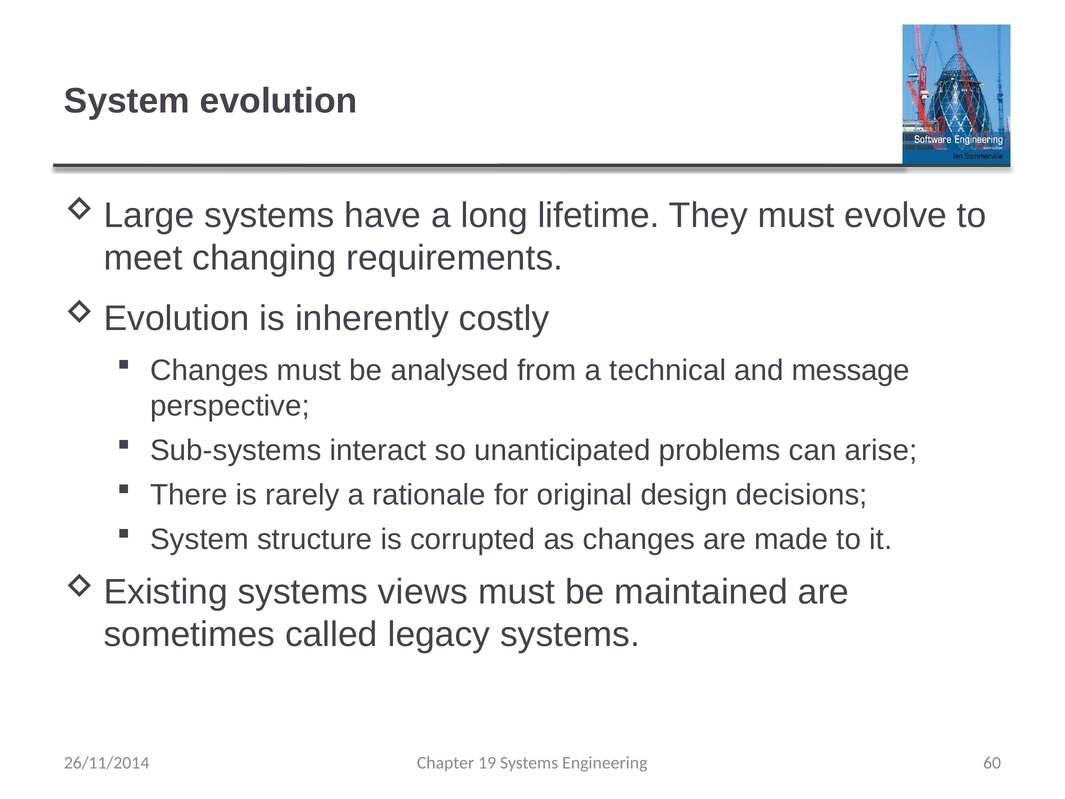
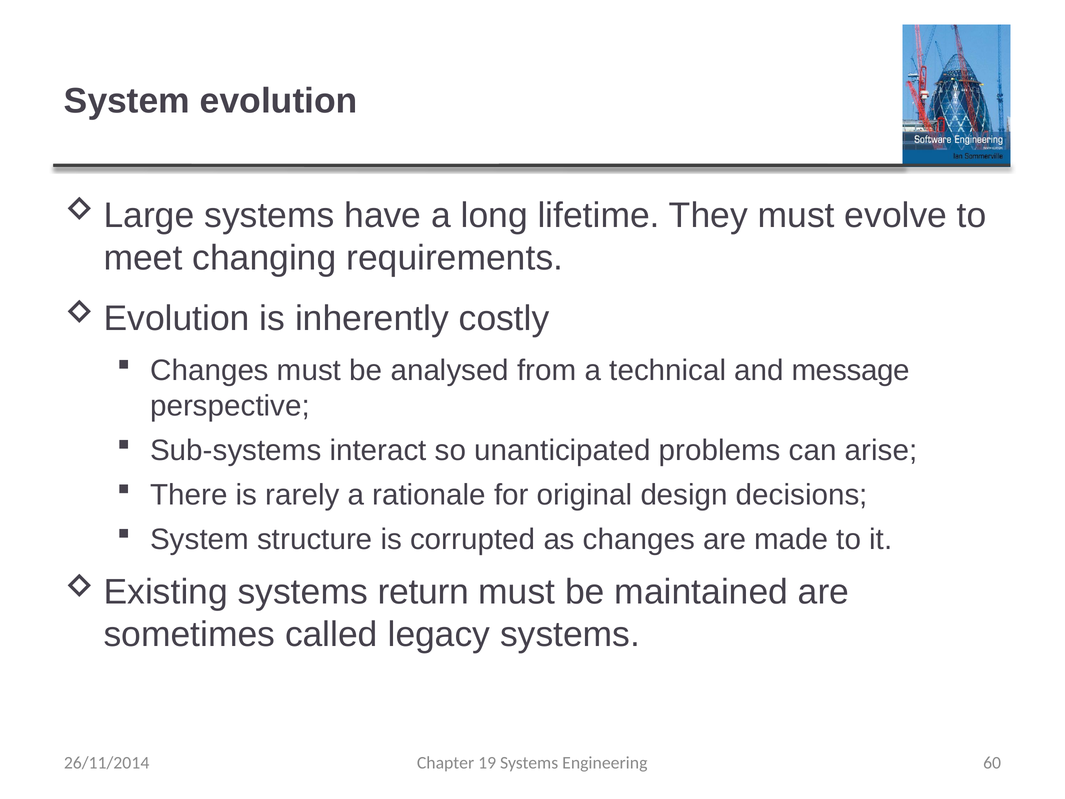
views: views -> return (423, 592)
